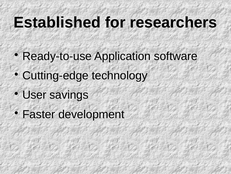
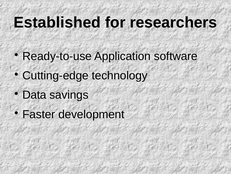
User: User -> Data (34, 95)
